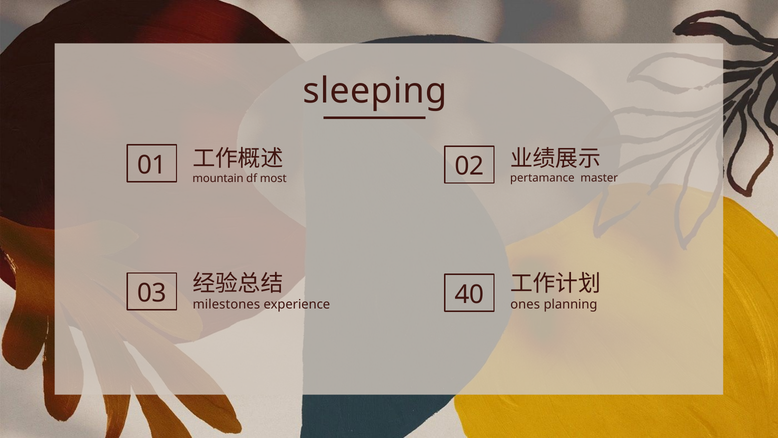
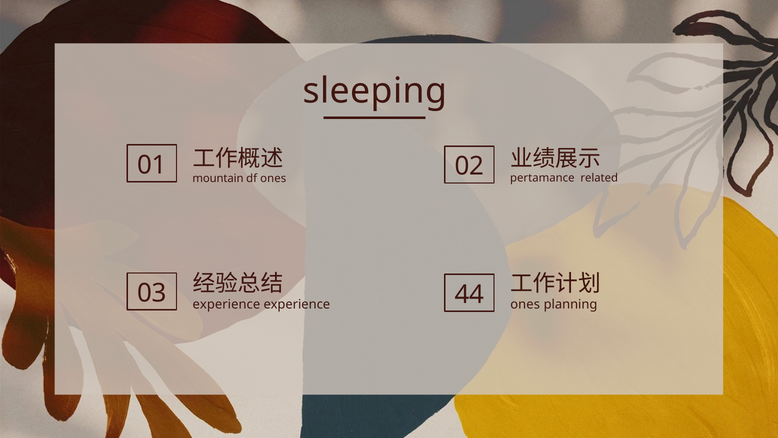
master: master -> related (599, 178)
df most: most -> ones (273, 178)
milestones: milestones -> experience (226, 304)
40: 40 -> 44 (469, 294)
